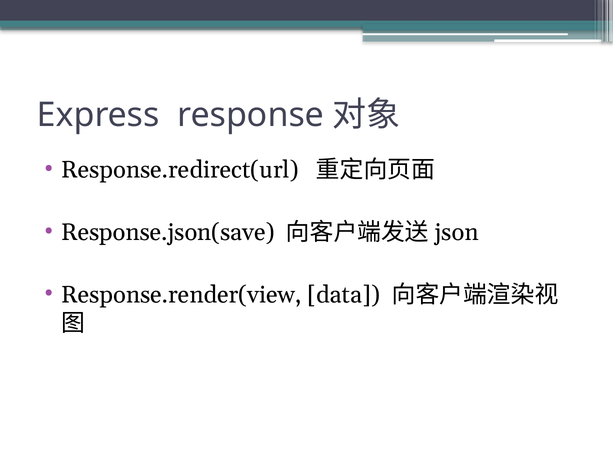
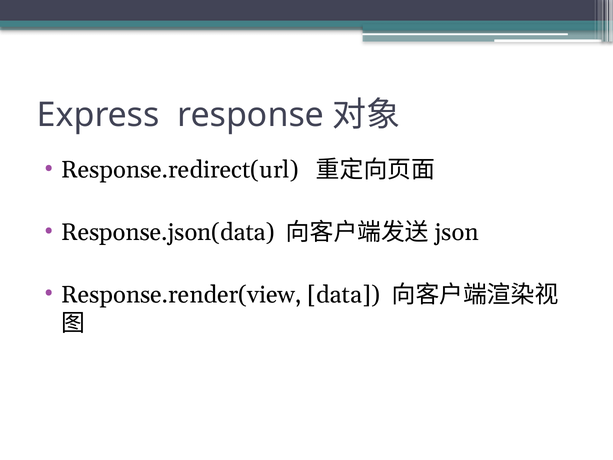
Response.json(save: Response.json(save -> Response.json(data (168, 232)
